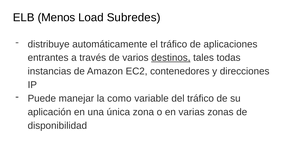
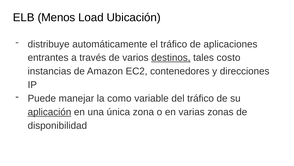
Subredes: Subredes -> Ubicación (134, 17)
todas: todas -> costo (229, 58)
aplicación underline: none -> present (49, 112)
